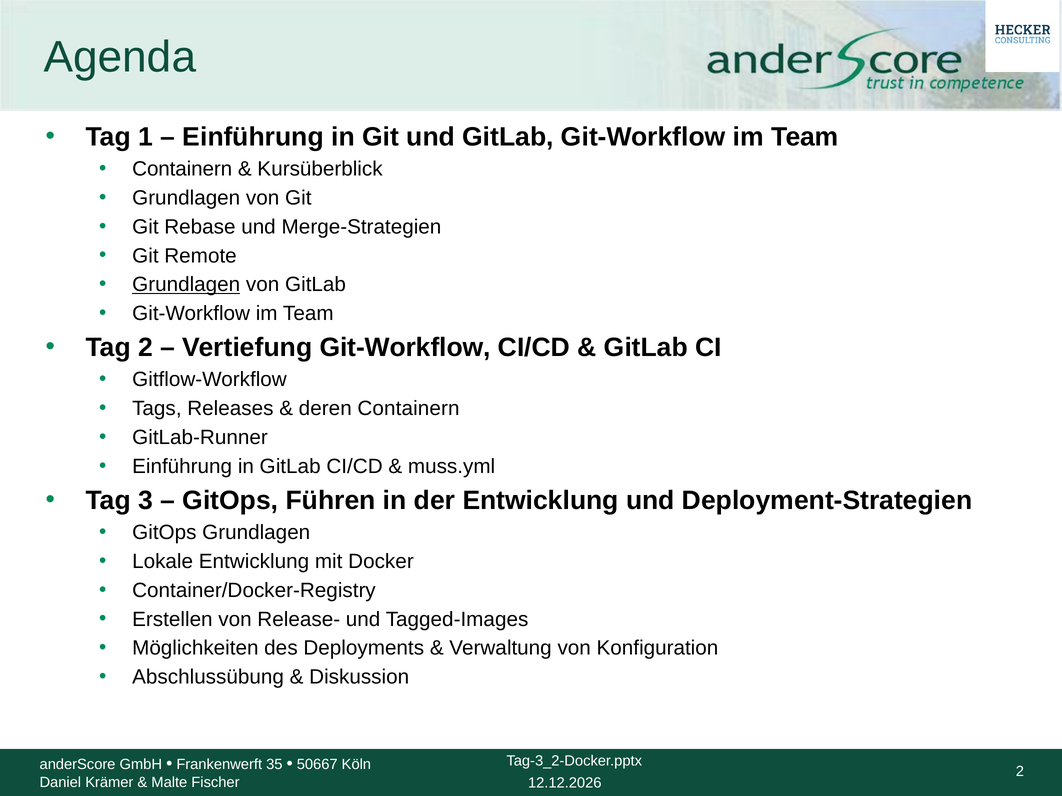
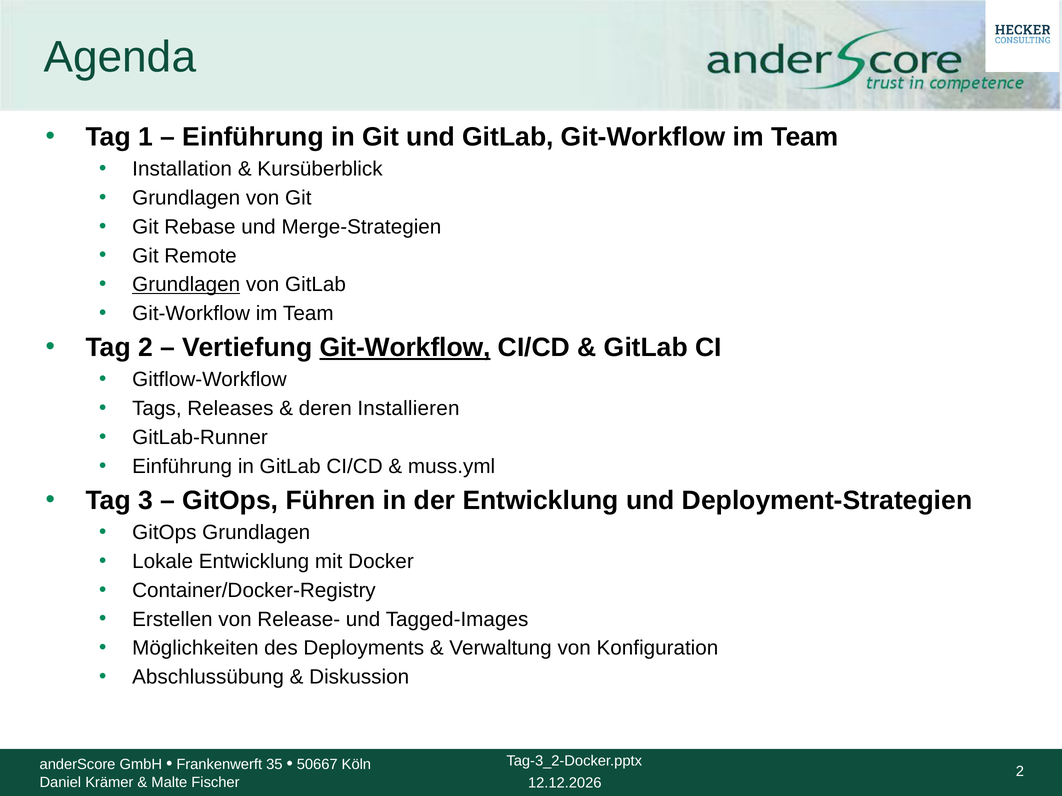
Containern: Containern -> Installation (182, 169)
Git-Workflow underline: none -> present (405, 348)
deren Containern: Containern -> Installieren (408, 409)
